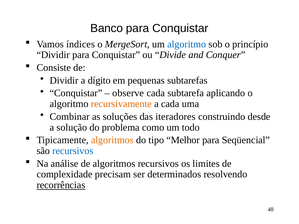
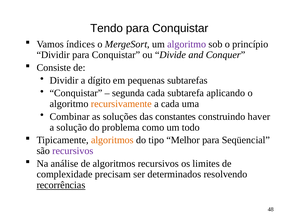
Banco: Banco -> Tendo (107, 28)
algoritmo colour: blue -> purple (187, 44)
observe: observe -> segunda (128, 93)
iteradores: iteradores -> constantes (176, 117)
desde: desde -> haver (259, 117)
recursivos colour: blue -> purple (73, 151)
